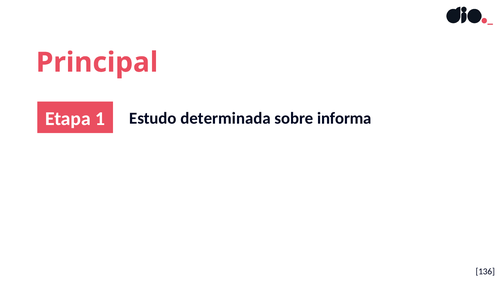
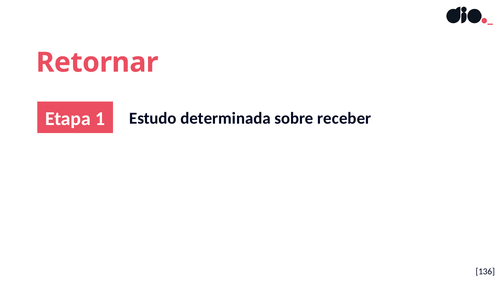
Principal: Principal -> Retornar (97, 63)
informa: informa -> receber (344, 119)
